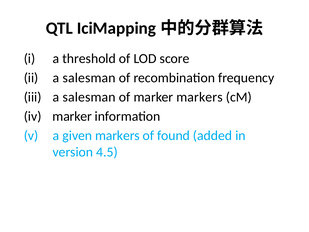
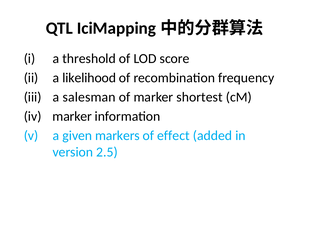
salesman: salesman -> likelihood (89, 78)
marker markers: markers -> shortest (200, 97)
found: found -> effect (173, 135)
4.5: 4.5 -> 2.5 (107, 152)
